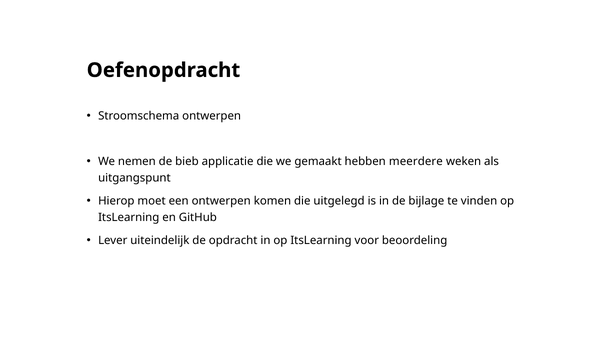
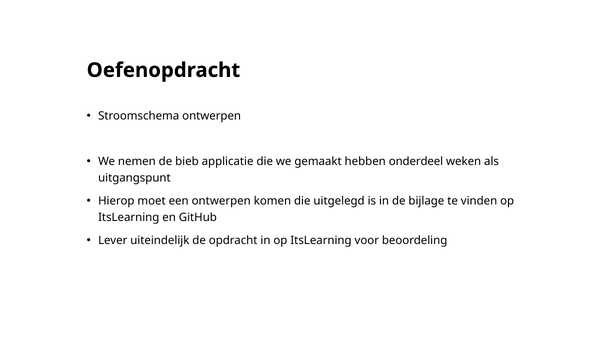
meerdere: meerdere -> onderdeel (416, 162)
